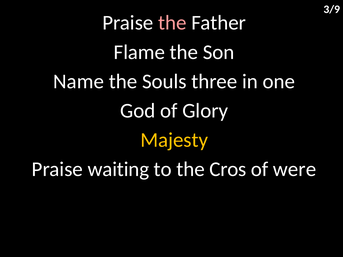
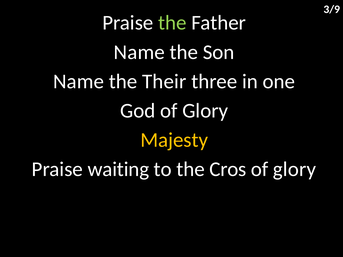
the colour: pink -> light green (172, 23)
Flame: Flame -> Name (139, 52)
Souls: Souls -> Their (164, 81)
were: were -> glory (295, 169)
